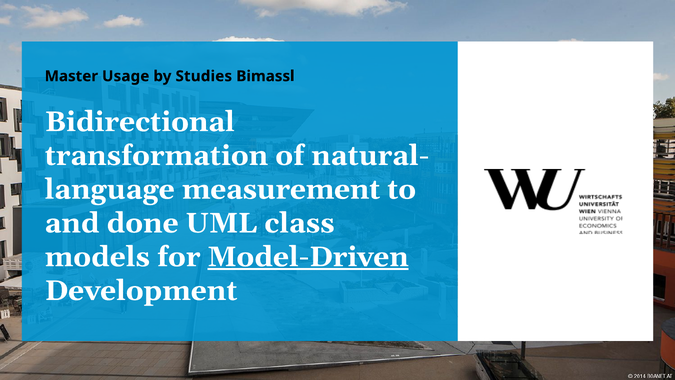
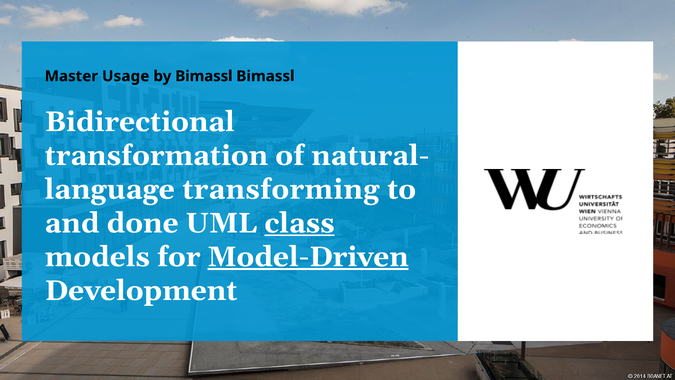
by Studies: Studies -> Bimassl (204, 76)
measurement: measurement -> transforming (281, 189)
class underline: none -> present (299, 223)
